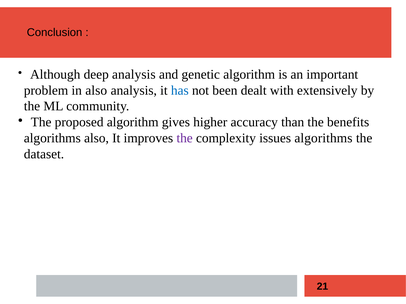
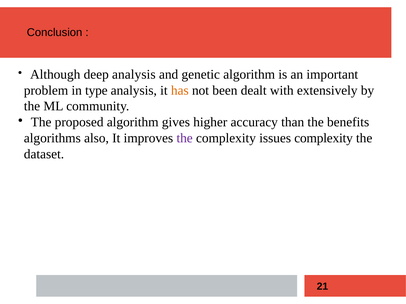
in also: also -> type (96, 90)
has colour: blue -> orange (180, 90)
issues algorithms: algorithms -> complexity (324, 138)
